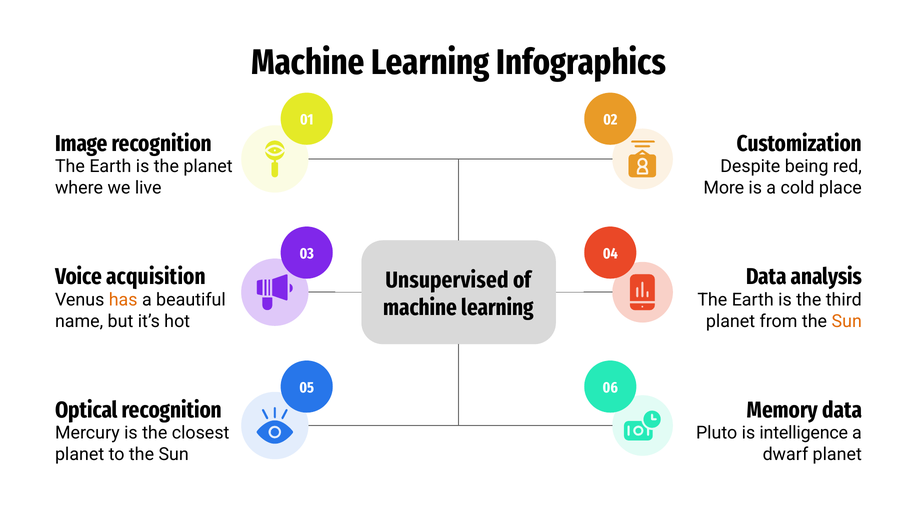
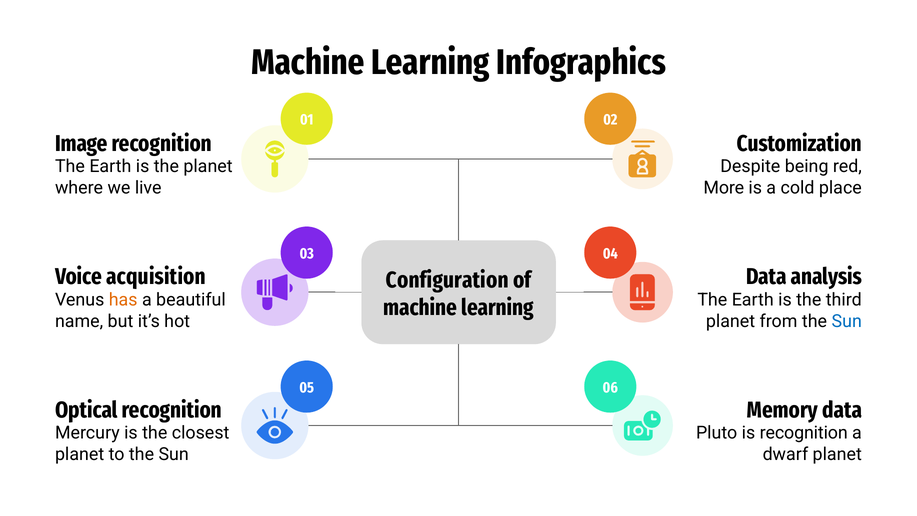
Unsupervised: Unsupervised -> Configuration (447, 280)
Sun colour: orange -> blue (847, 321)
is intelligence: intelligence -> recognition (804, 433)
